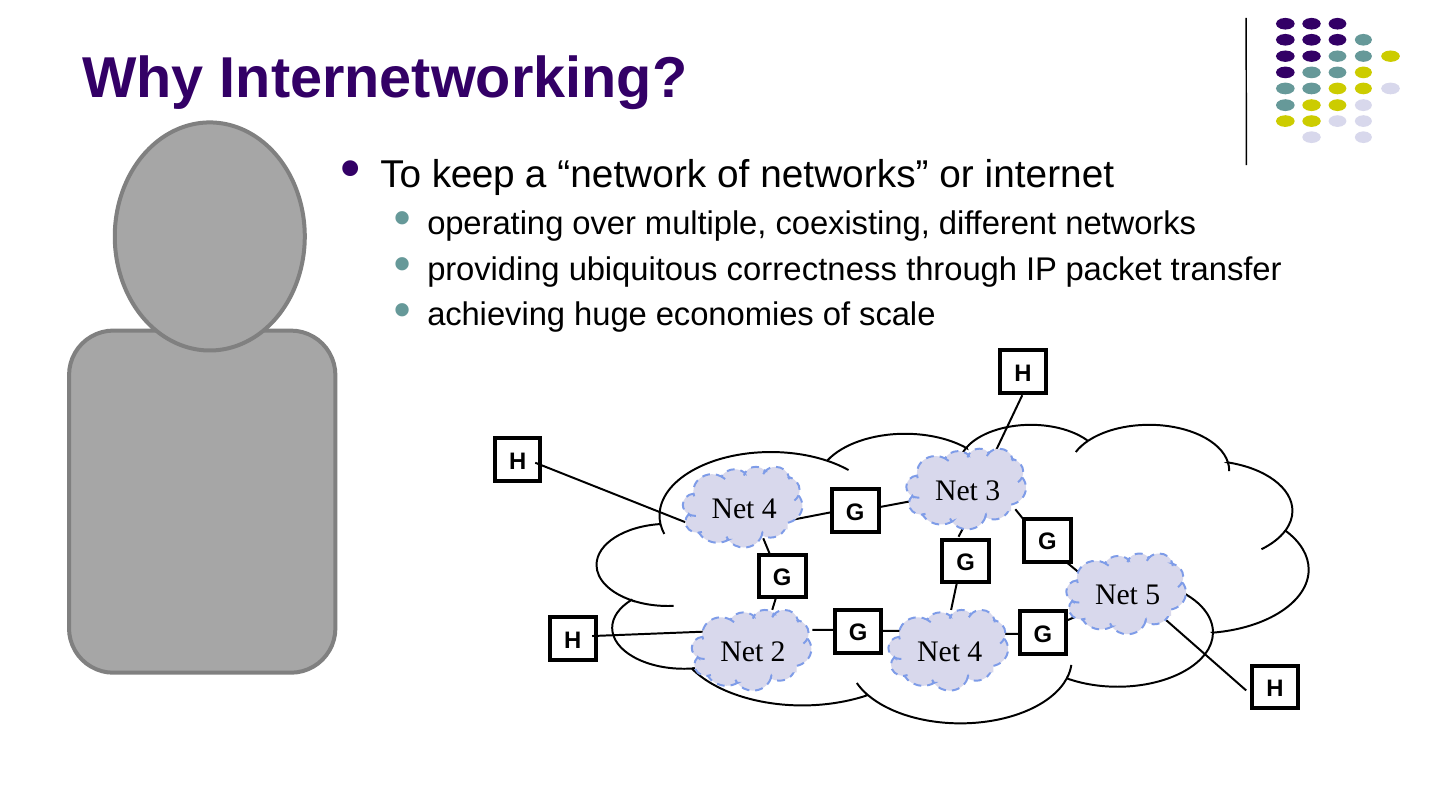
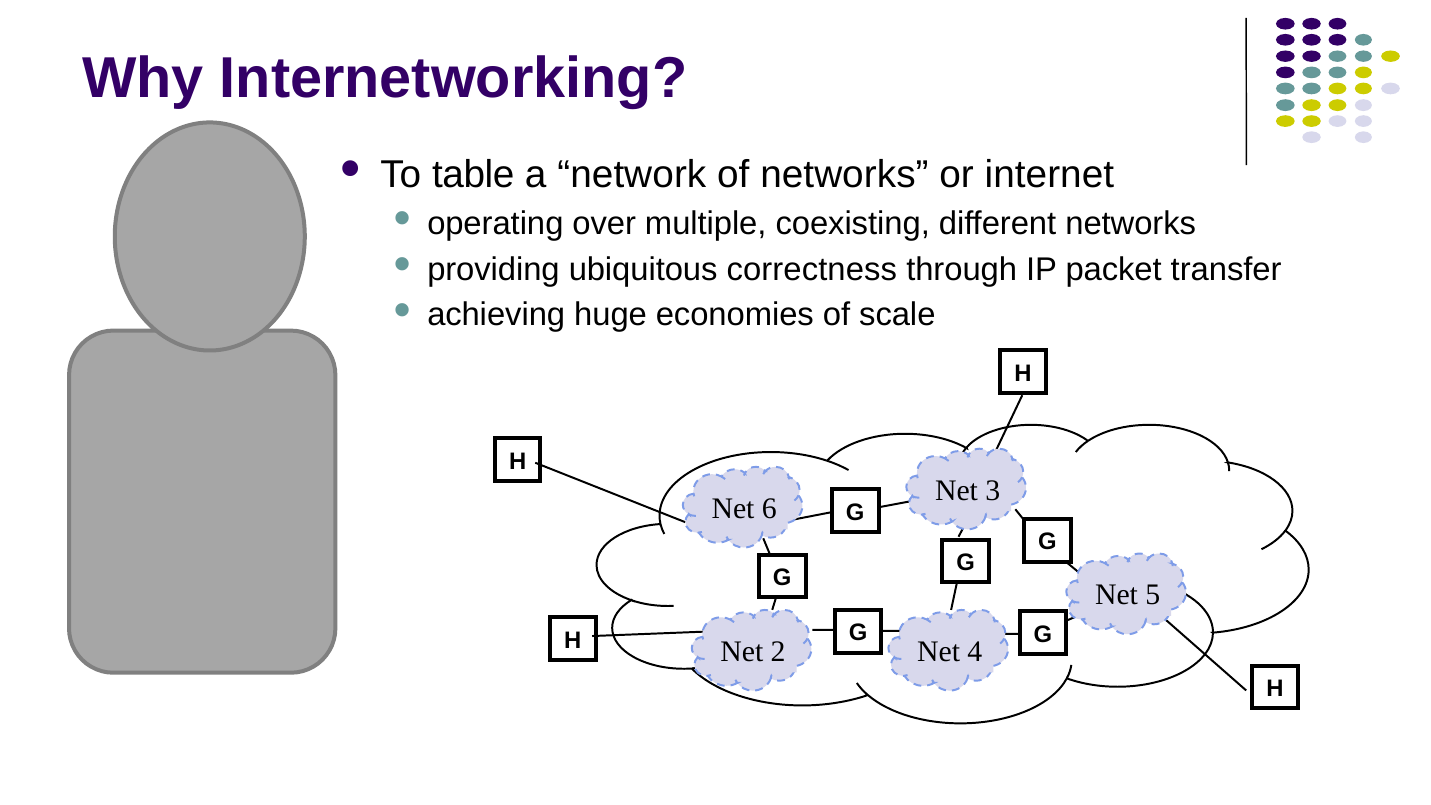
keep: keep -> table (473, 174)
4: 4 -> 6 (769, 508)
